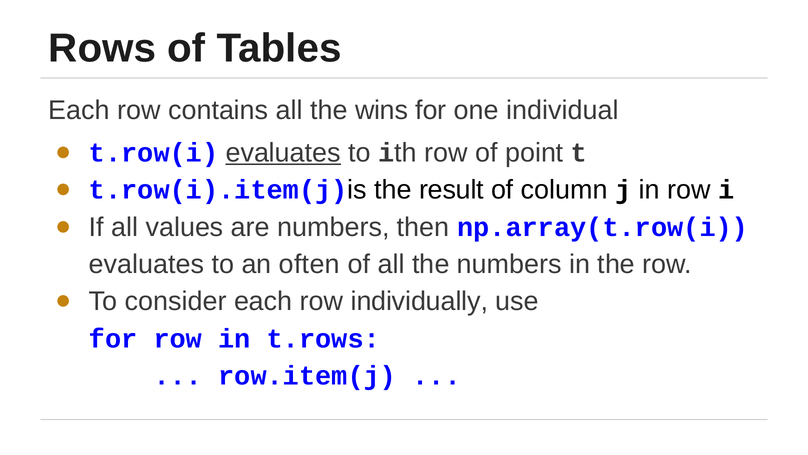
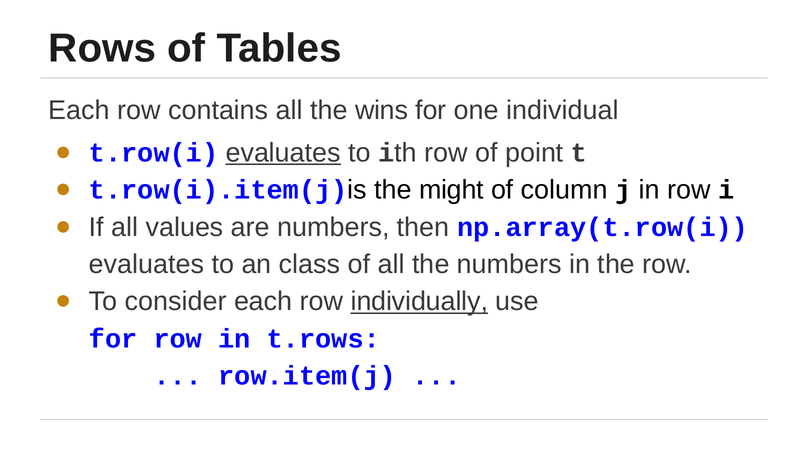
result: result -> might (451, 190)
often: often -> class (310, 264)
individually underline: none -> present (419, 301)
